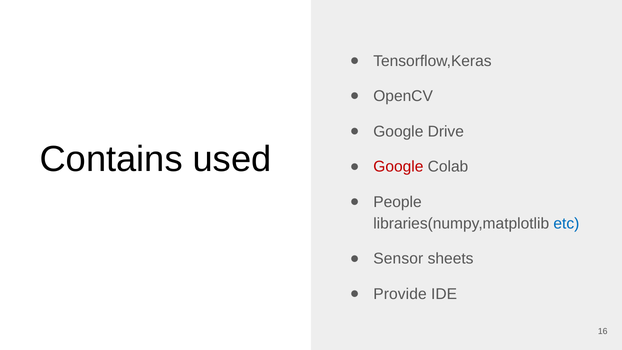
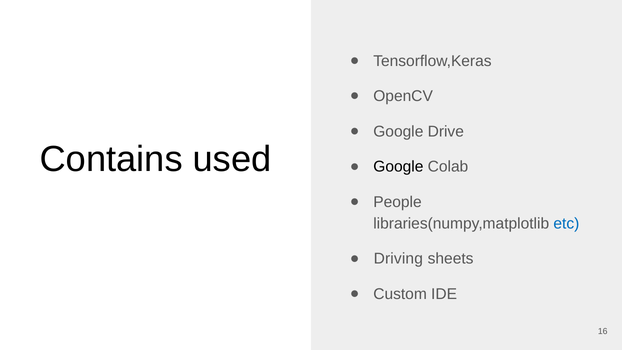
Google colour: red -> black (398, 167)
Sensor: Sensor -> Driving (398, 259)
Provide: Provide -> Custom (400, 294)
